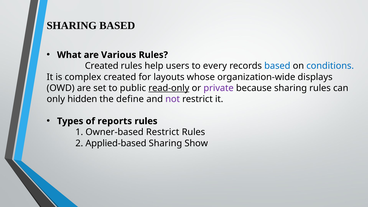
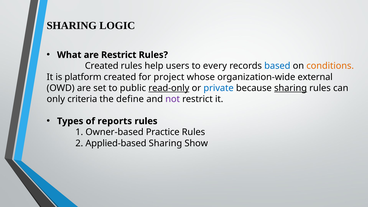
SHARING BASED: BASED -> LOGIC (117, 25)
are Various: Various -> Restrict (119, 55)
conditions colour: blue -> orange (330, 66)
complex: complex -> platform (83, 77)
layouts: layouts -> project (169, 77)
displays: displays -> external (315, 77)
private colour: purple -> blue (219, 88)
sharing underline: none -> present (291, 88)
hidden: hidden -> criteria (82, 99)
Owner-based Restrict: Restrict -> Practice (163, 132)
